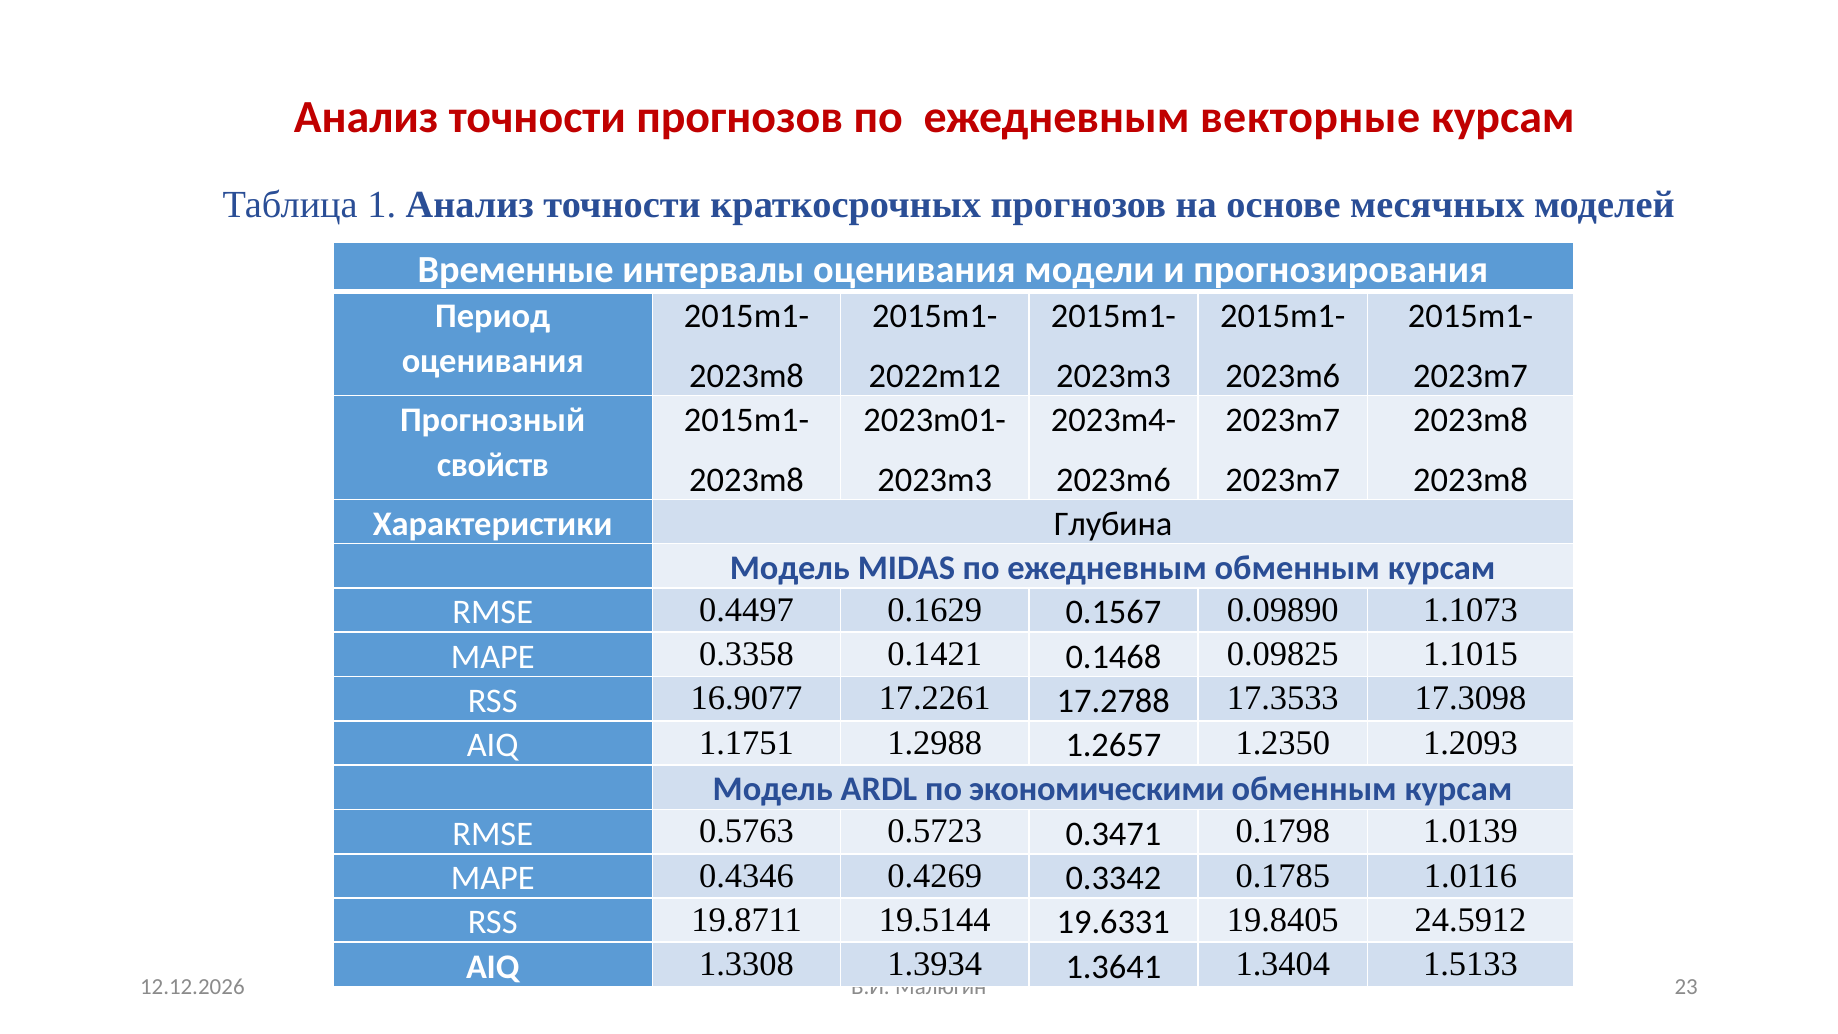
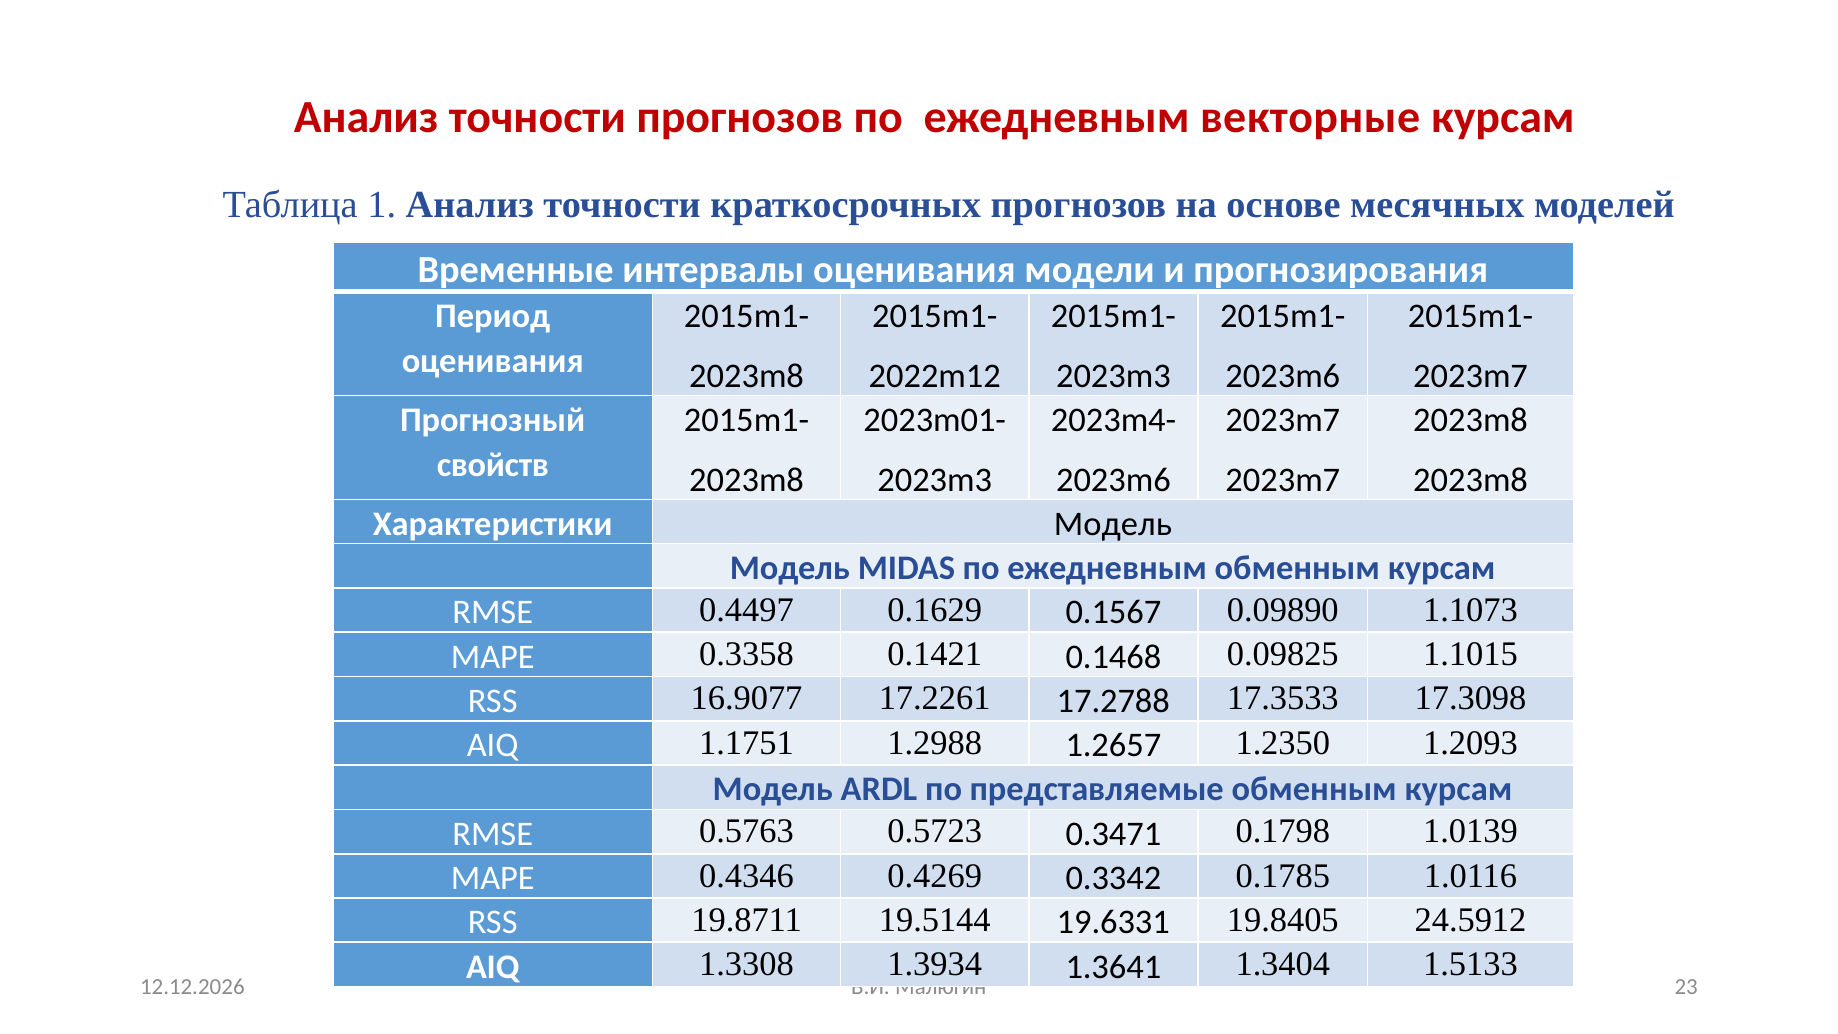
Характеристики Глубина: Глубина -> Модель (1113, 524)
экономическими: экономическими -> представляемые (1097, 789)
